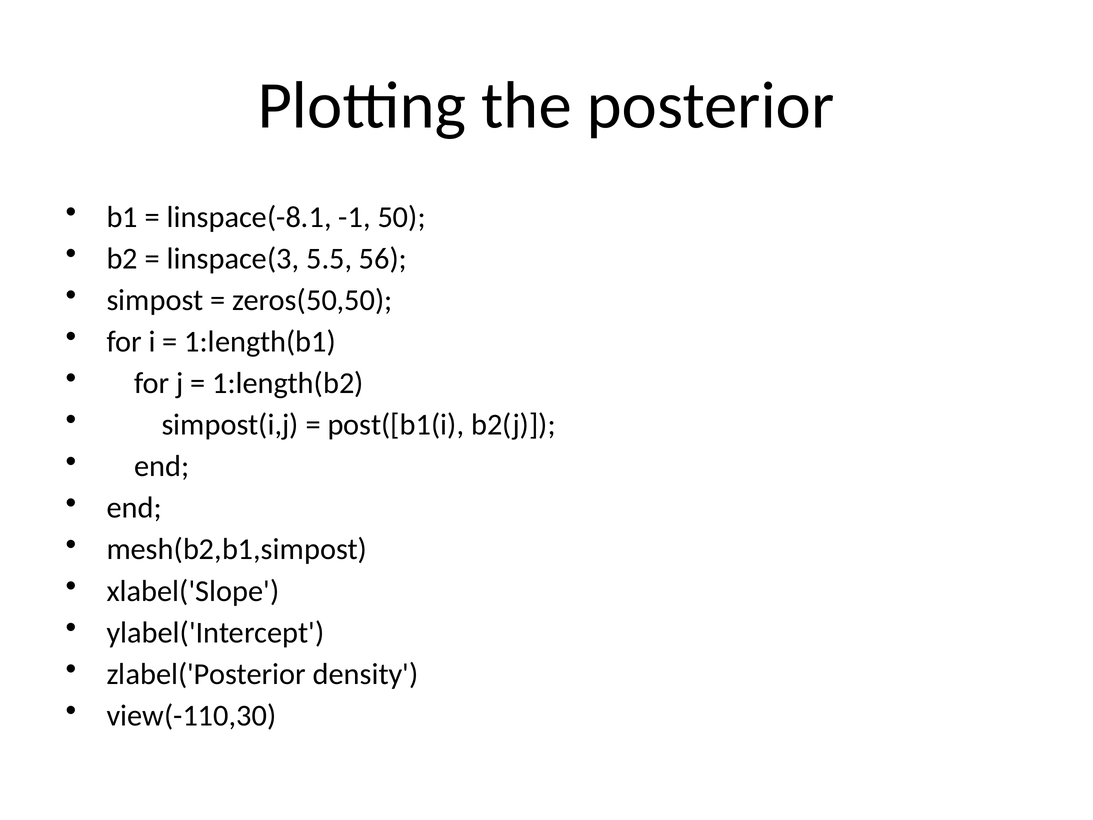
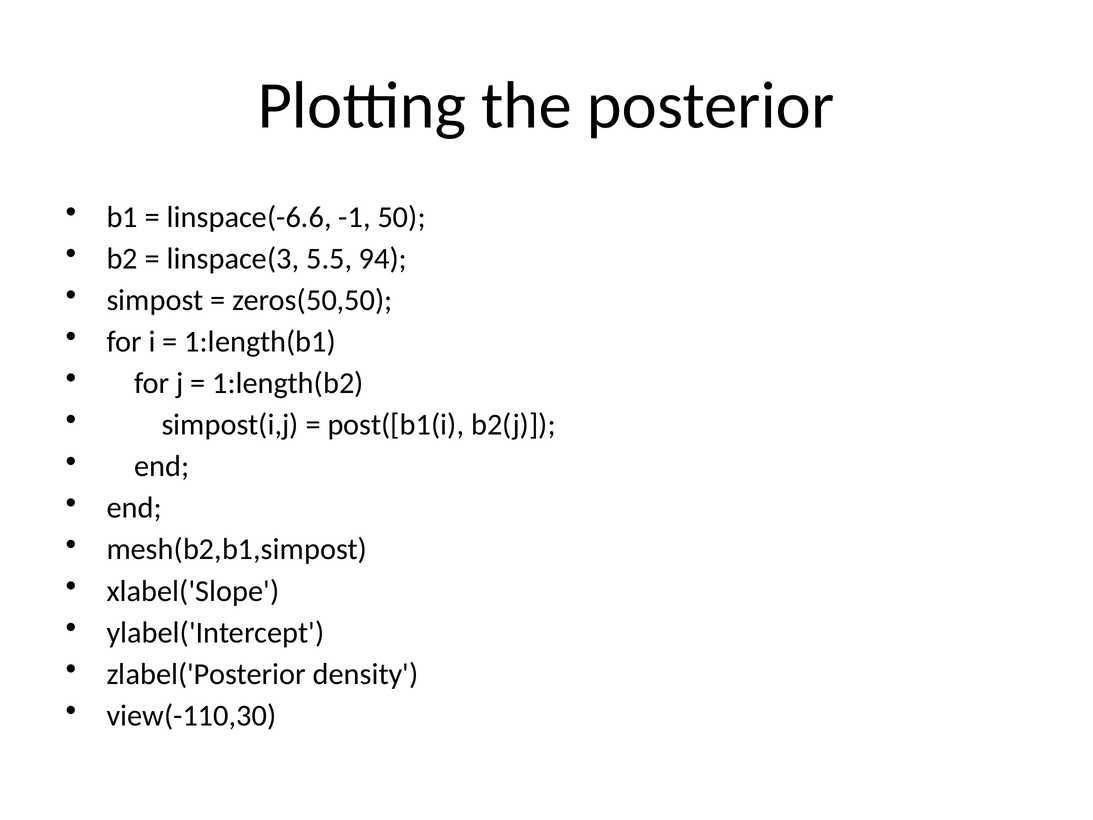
linspace(-8.1: linspace(-8.1 -> linspace(-6.6 (249, 217)
56: 56 -> 94 (383, 259)
